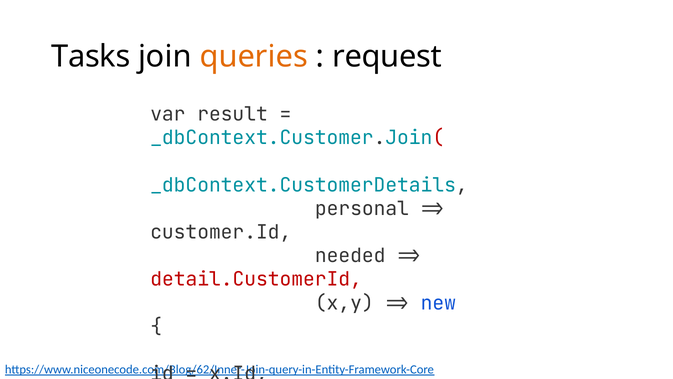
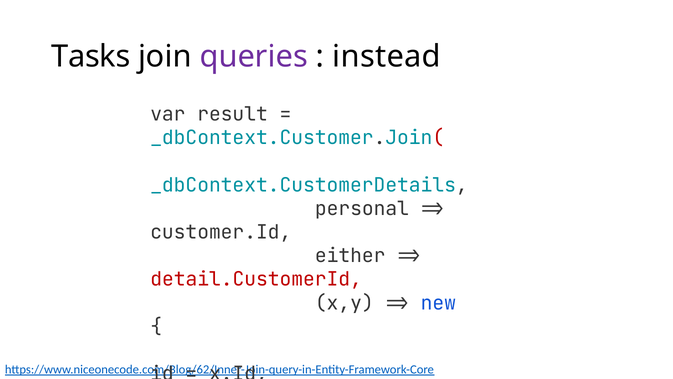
queries colour: orange -> purple (254, 57)
request: request -> instead (387, 57)
needed: needed -> either (350, 256)
